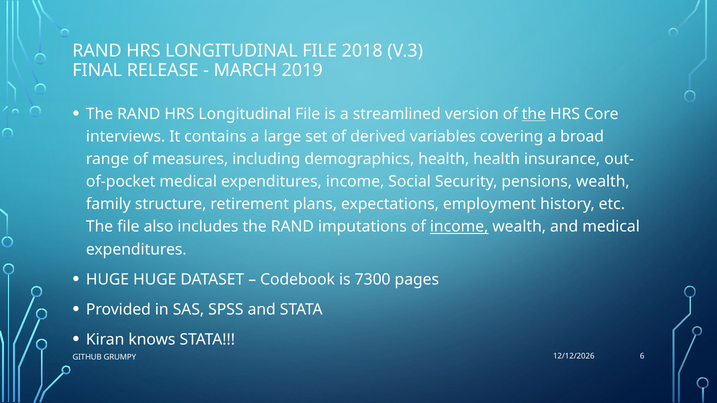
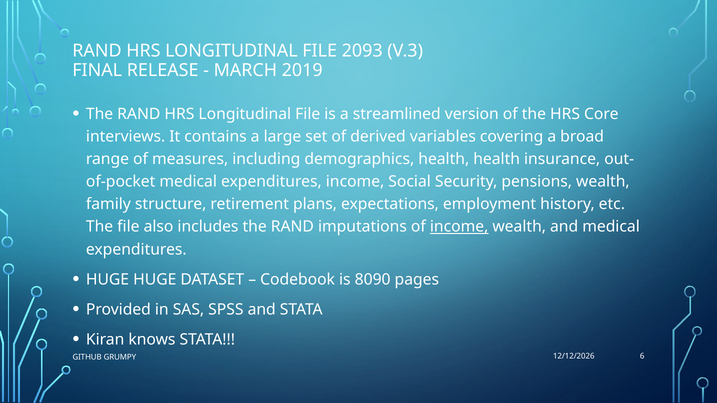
2018: 2018 -> 2093 (362, 51)
the underline: present -> none (534, 114)
7300: 7300 -> 8090 (373, 280)
